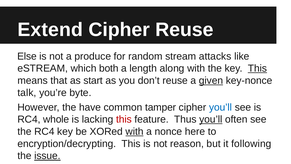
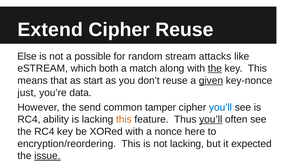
produce: produce -> possible (93, 56)
length: length -> match (143, 68)
the underline: none -> present (215, 68)
This underline: present -> none (257, 68)
talk: talk -> just (27, 93)
byte: byte -> data (81, 93)
have: have -> send (90, 107)
whole: whole -> ability (56, 119)
this colour: red -> orange (124, 119)
with underline: present -> none (135, 131)
encryption/decrypting: encryption/decrypting -> encryption/reordering (67, 143)
not reason: reason -> lacking (187, 143)
following: following -> expected (251, 143)
